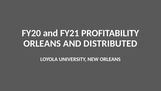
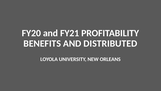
ORLEANS: ORLEANS -> BENEFITS (42, 43)
